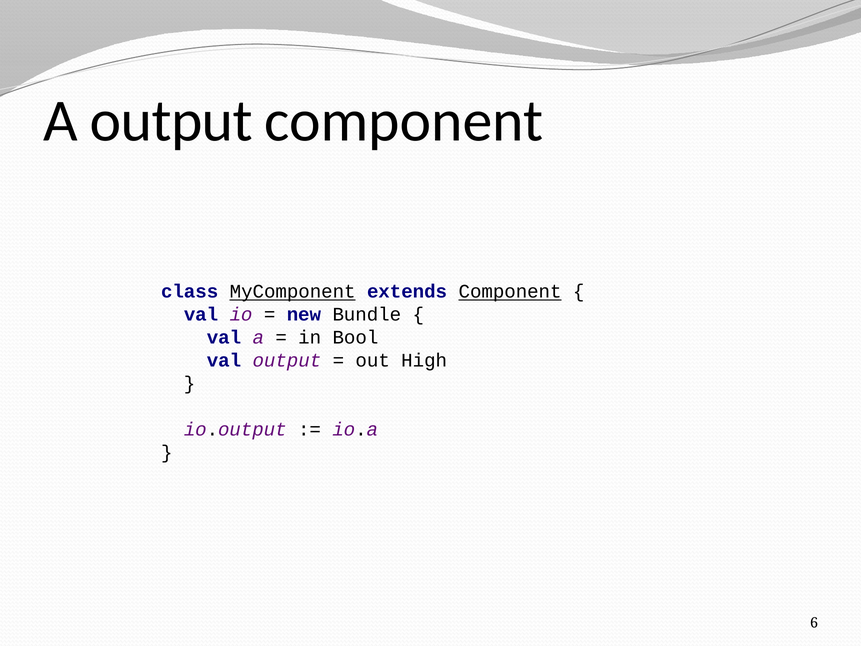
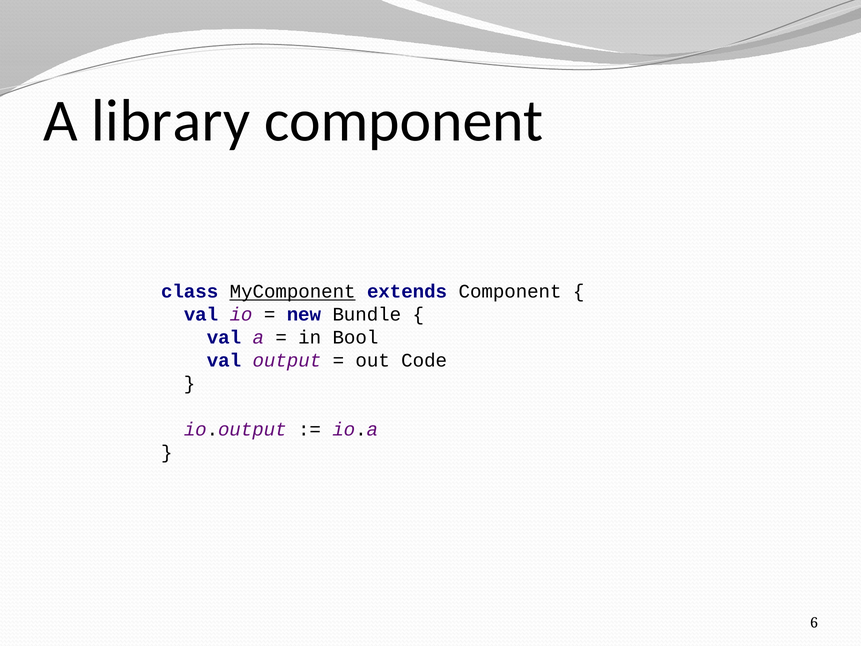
A output: output -> library (171, 121)
Component underline: present -> none (510, 292)
High: High -> Code (424, 360)
